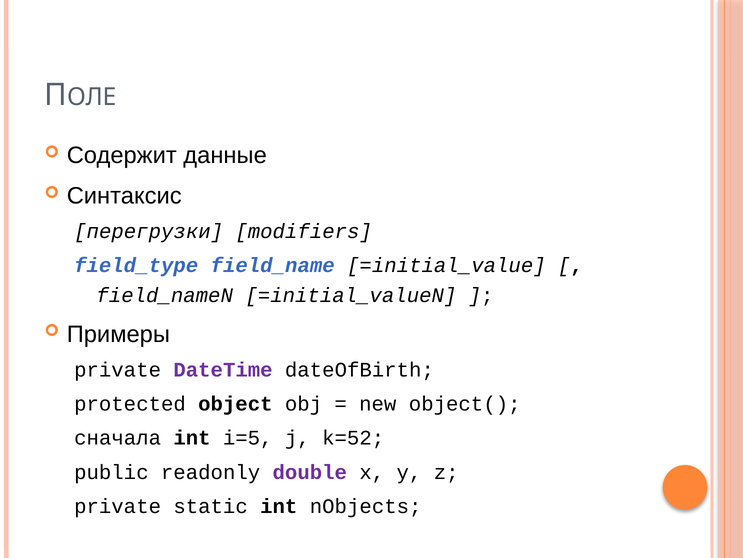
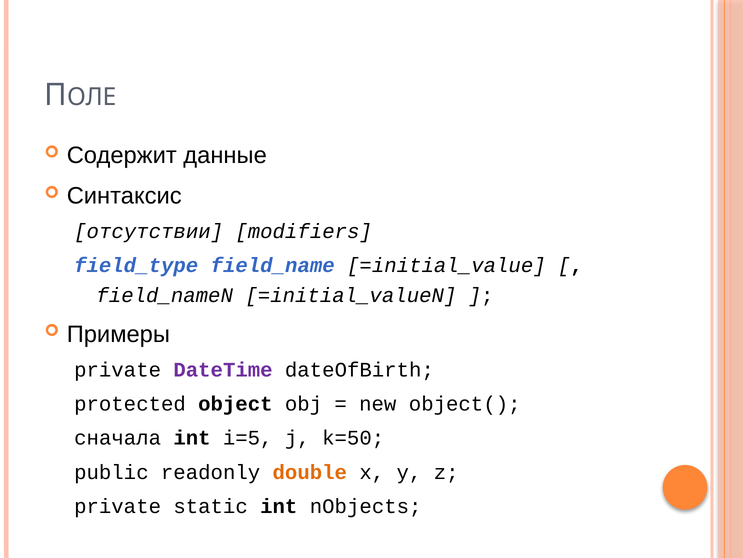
перегрузки: перегрузки -> отсутствии (149, 231)
k=52: k=52 -> k=50 (353, 438)
double colour: purple -> orange (310, 472)
